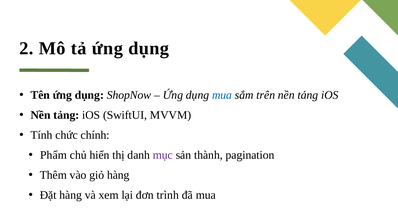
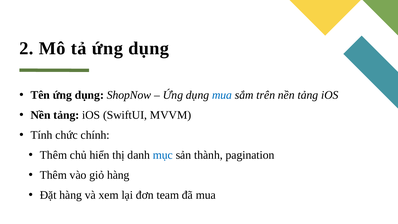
Phẩm: Phẩm -> Thêm (53, 155)
mục colour: purple -> blue (163, 155)
trình: trình -> team (168, 195)
